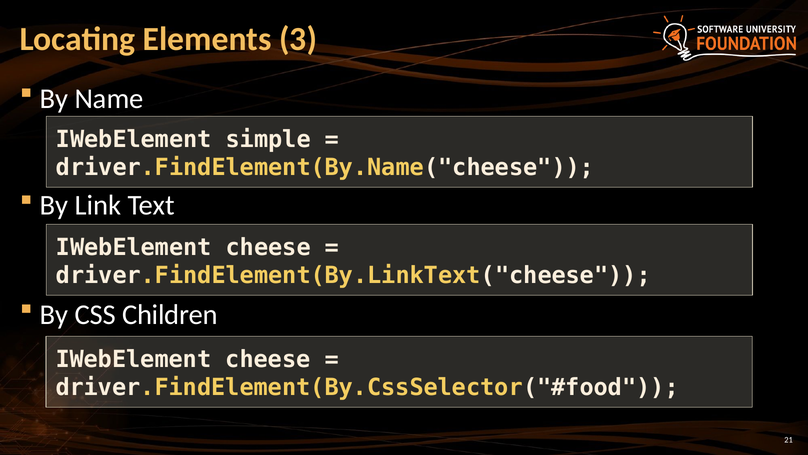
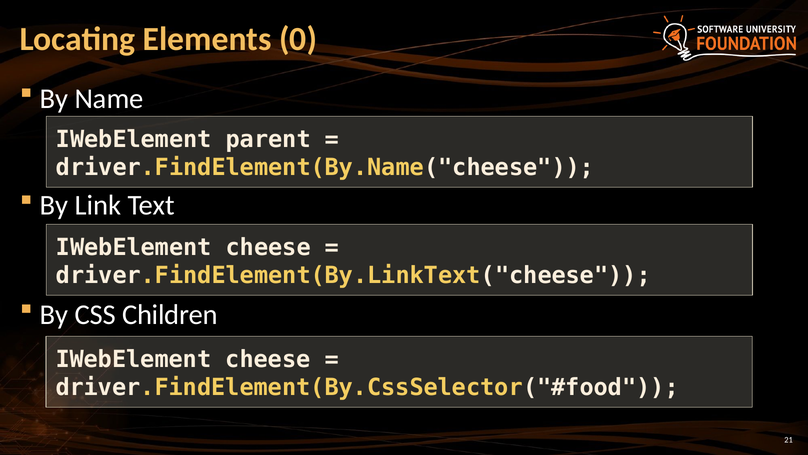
3: 3 -> 0 (298, 39)
simple: simple -> parent (268, 139)
